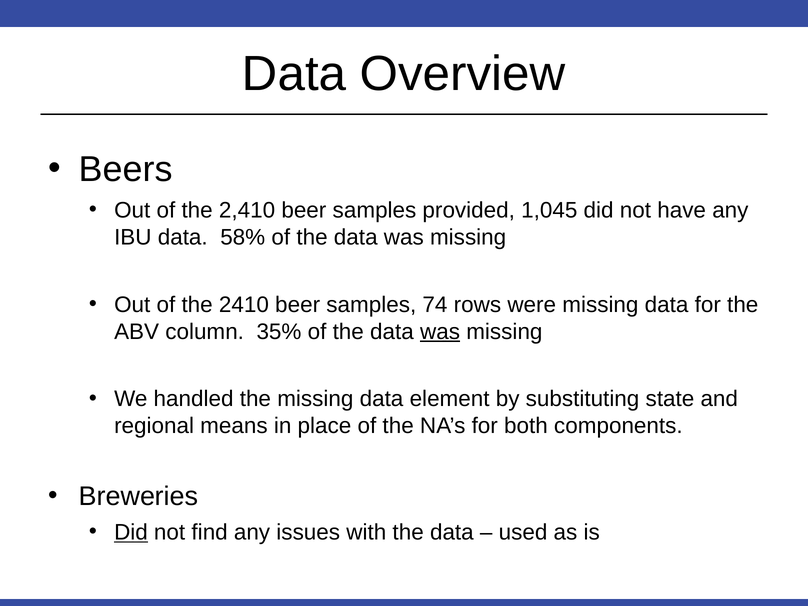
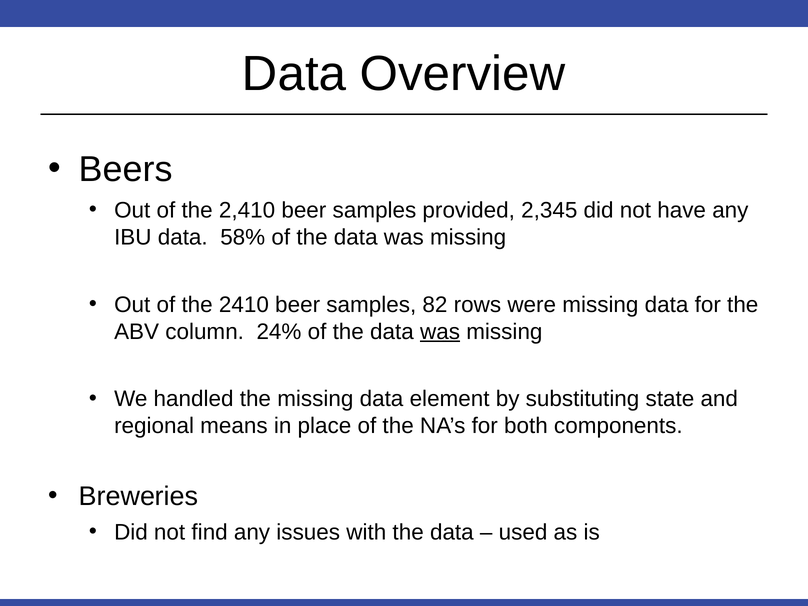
1,045: 1,045 -> 2,345 (549, 210)
74: 74 -> 82 (435, 305)
35%: 35% -> 24% (279, 332)
Did underline: present -> none (131, 532)
